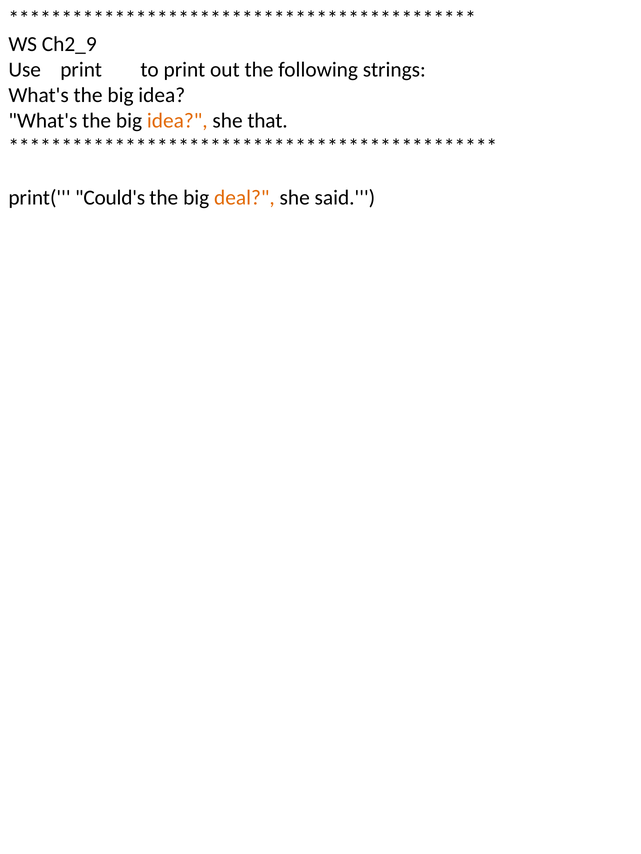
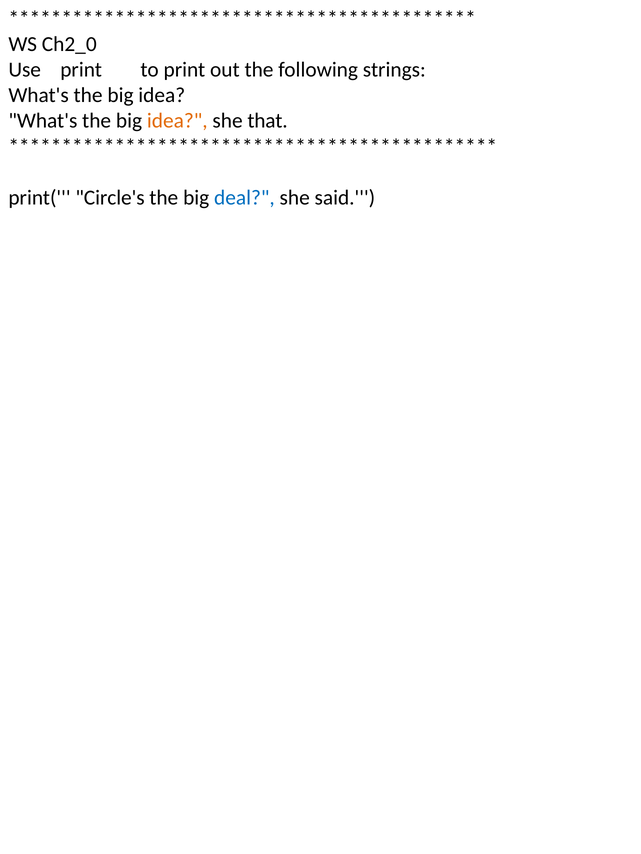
Ch2_9: Ch2_9 -> Ch2_0 (69, 44)
Could's: Could's -> Circle's (110, 198)
deal colour: orange -> blue (244, 198)
